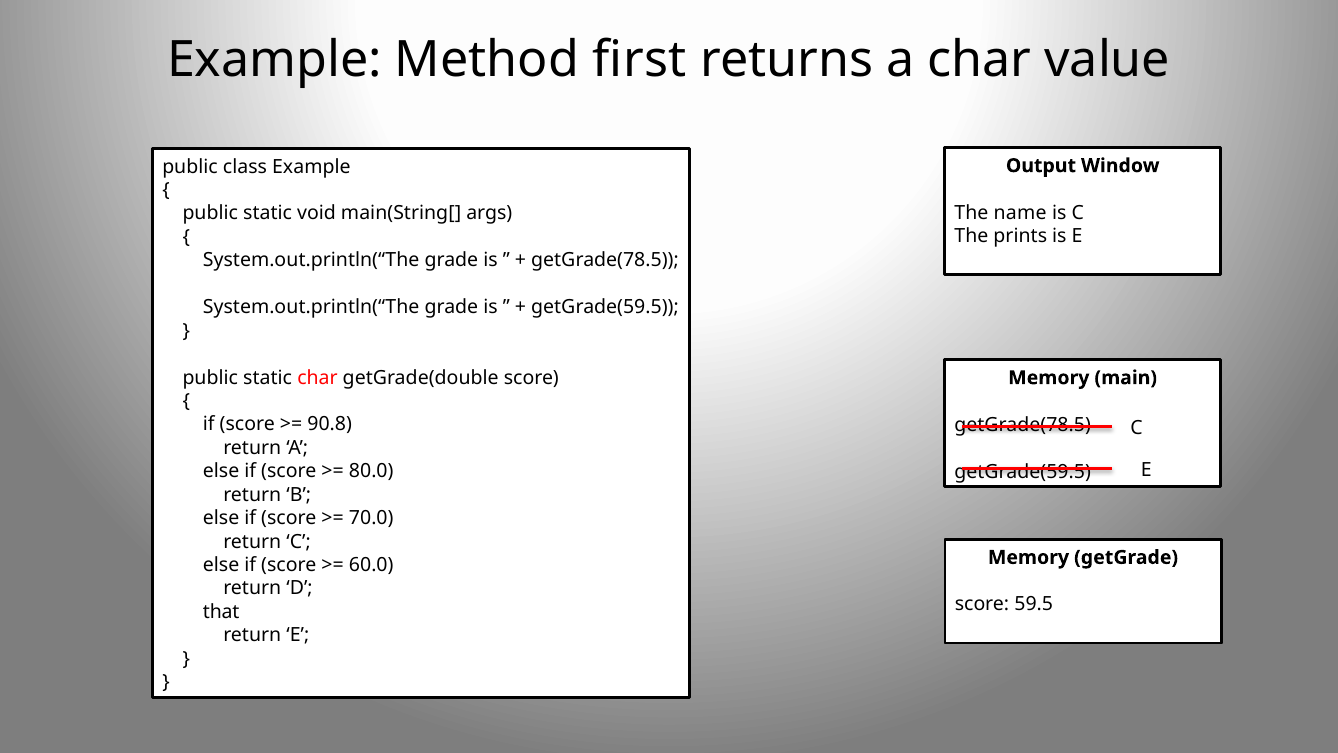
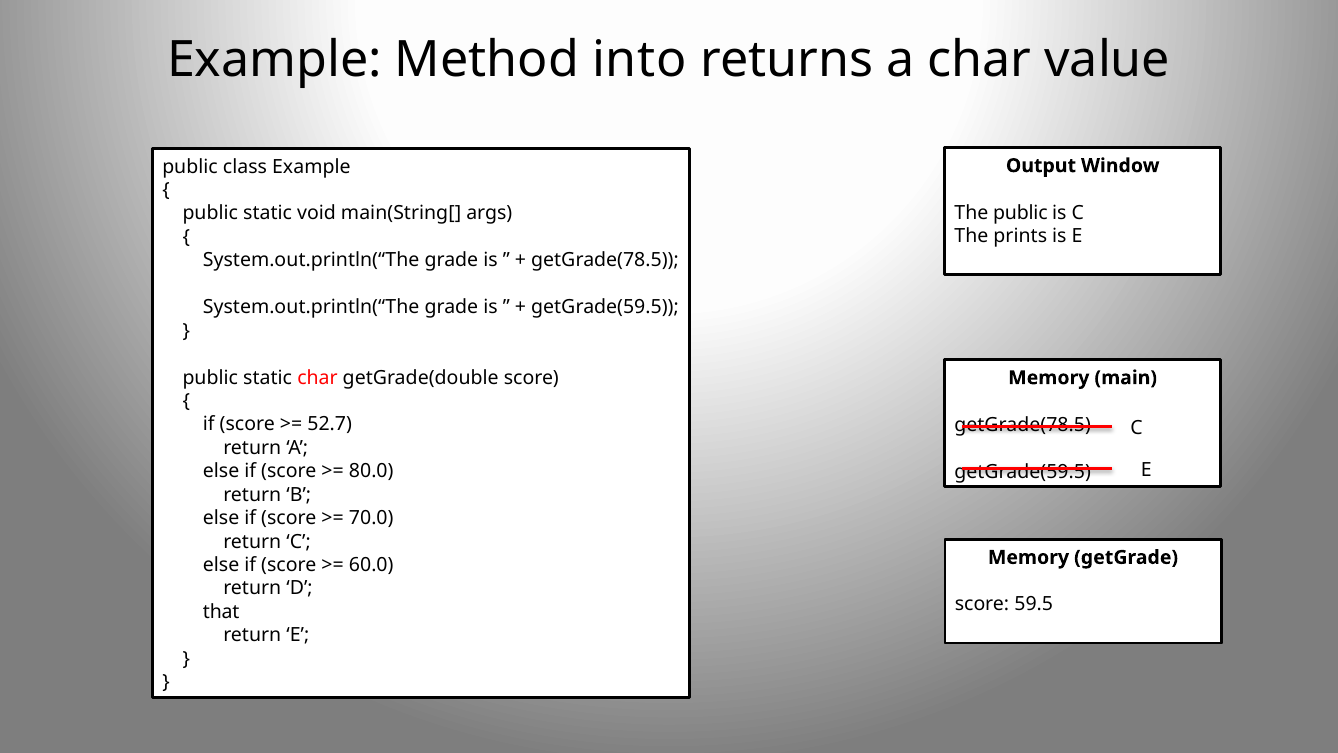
first: first -> into (639, 59)
The name: name -> public (1020, 212)
90.8: 90.8 -> 52.7 (330, 424)
